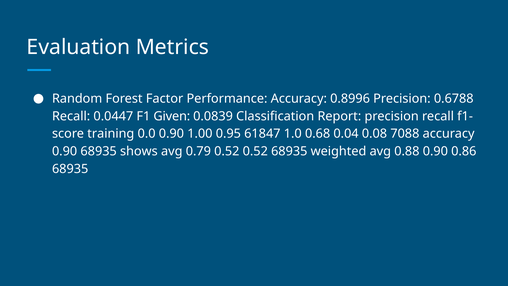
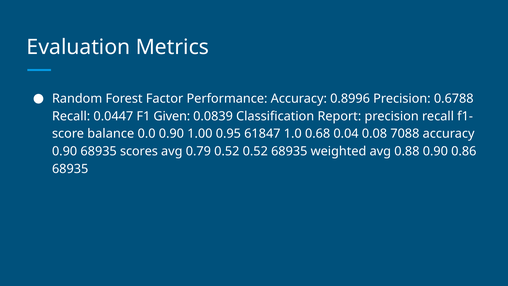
training: training -> balance (111, 134)
shows: shows -> scores (139, 151)
